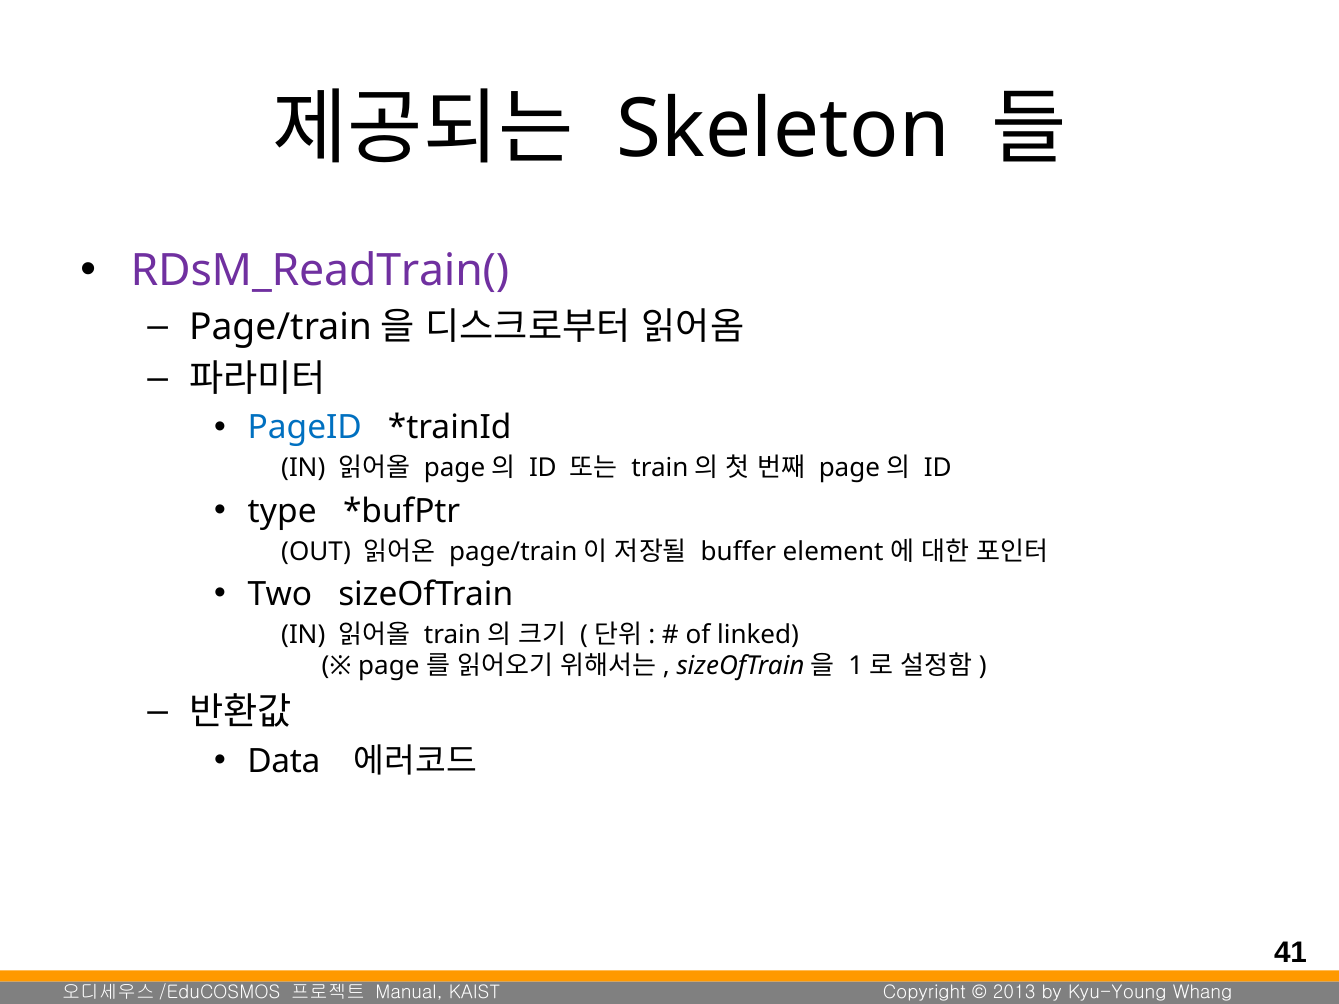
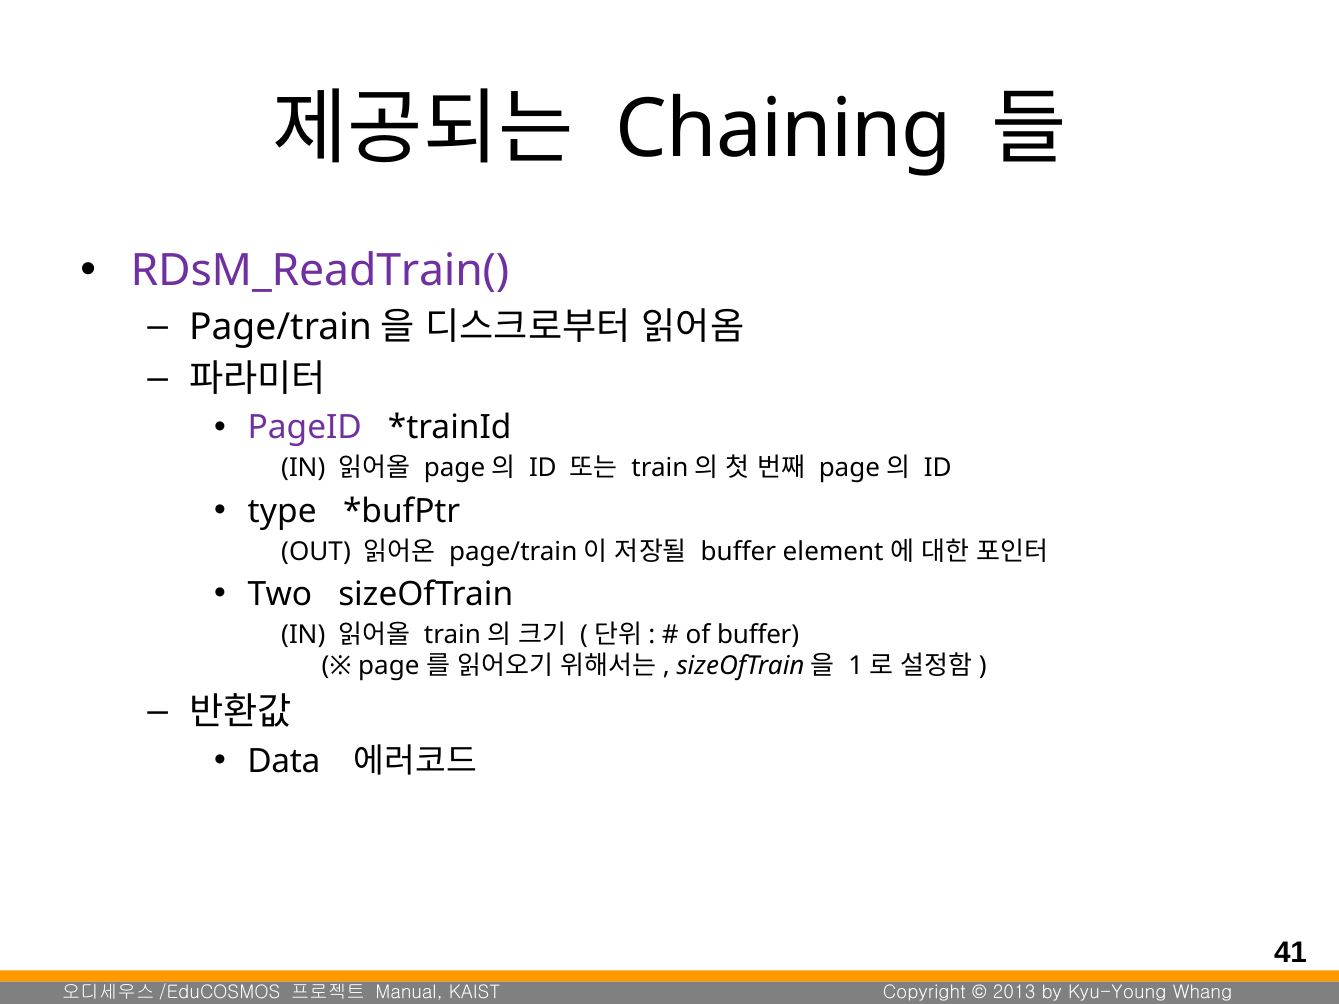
Skeleton: Skeleton -> Chaining (784, 130)
PageID colour: blue -> purple (305, 428)
of linked: linked -> buffer (758, 635)
